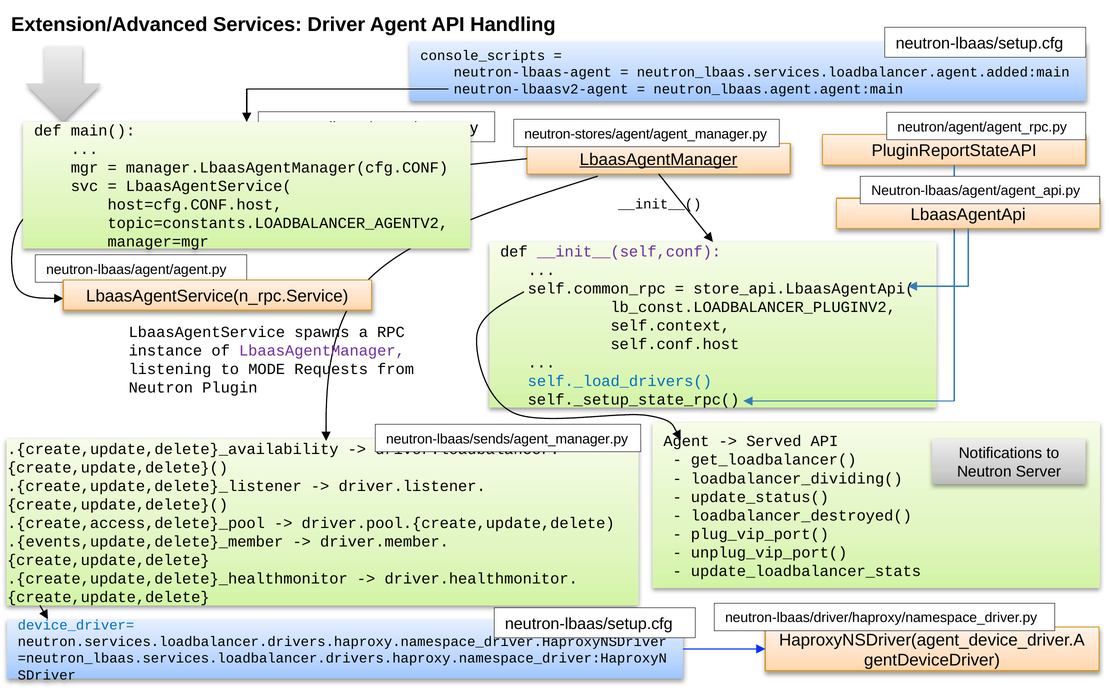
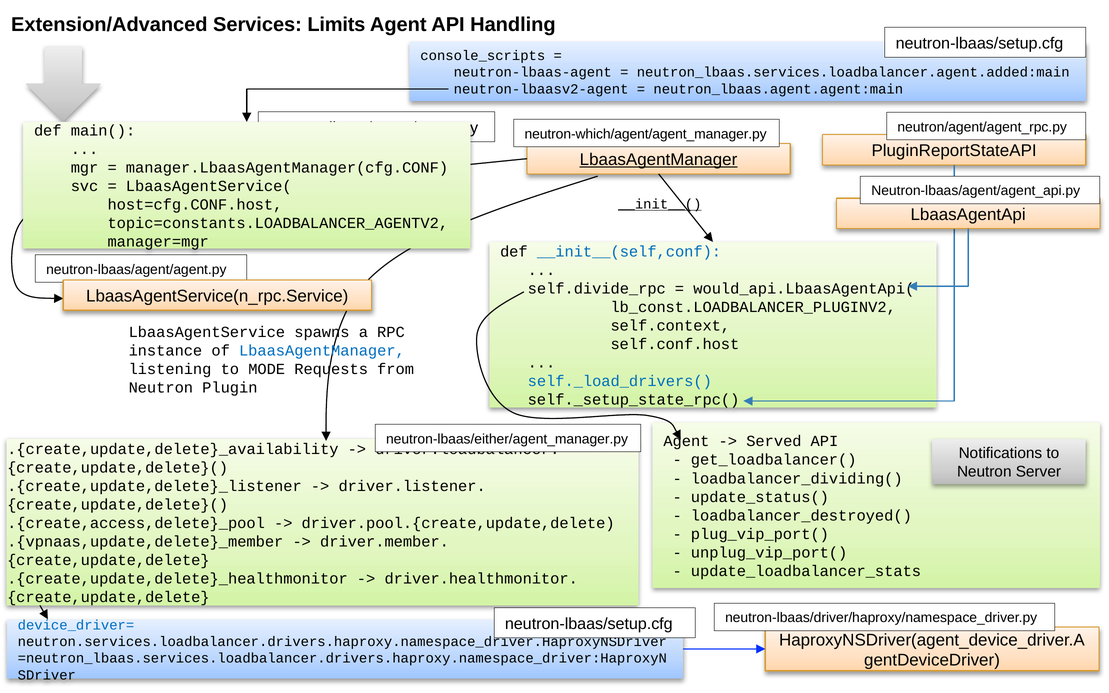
Driver: Driver -> Limits (336, 24)
neutron-stores/agent/agent_manager.py: neutron-stores/agent/agent_manager.py -> neutron-which/agent/agent_manager.py (646, 134)
__init__( underline: none -> present (660, 204)
__init__(self,conf colour: purple -> blue (629, 252)
self.common_rpc: self.common_rpc -> self.divide_rpc (597, 289)
store_api.LbaasAgentApi(: store_api.LbaasAgentApi( -> would_api.LbaasAgentApi( (804, 289)
LbaasAgentManager colour: purple -> blue (322, 351)
neutron-lbaas/sends/agent_manager.py: neutron-lbaas/sends/agent_manager.py -> neutron-lbaas/either/agent_manager.py (507, 439)
.{events,update,delete}_member: .{events,update,delete}_member -> .{vpnaas,update,delete}_member (145, 542)
